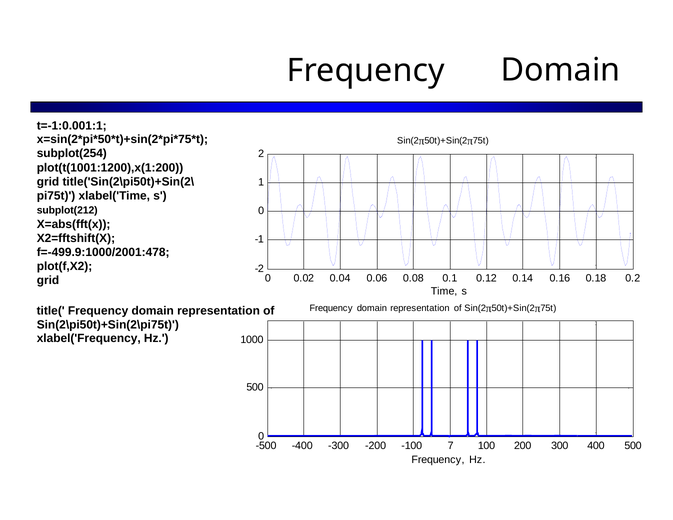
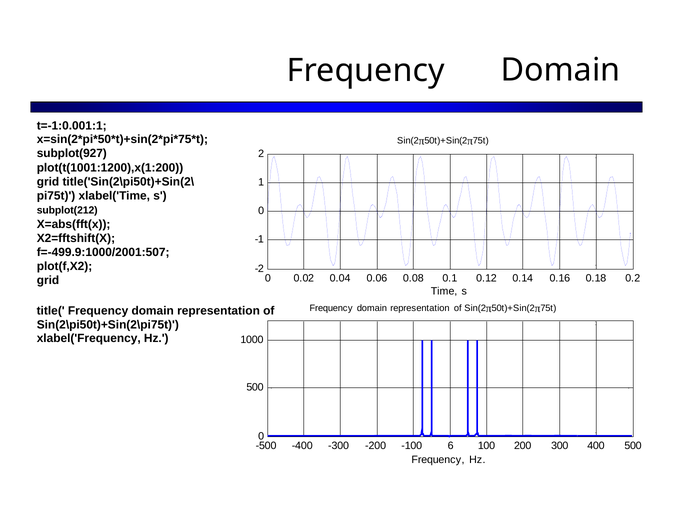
subplot(254: subplot(254 -> subplot(927 (72, 154)
f=-499.9:1000/2001:478: f=-499.9:1000/2001:478 -> f=-499.9:1000/2001:507 (103, 252)
7: 7 -> 6 (451, 446)
